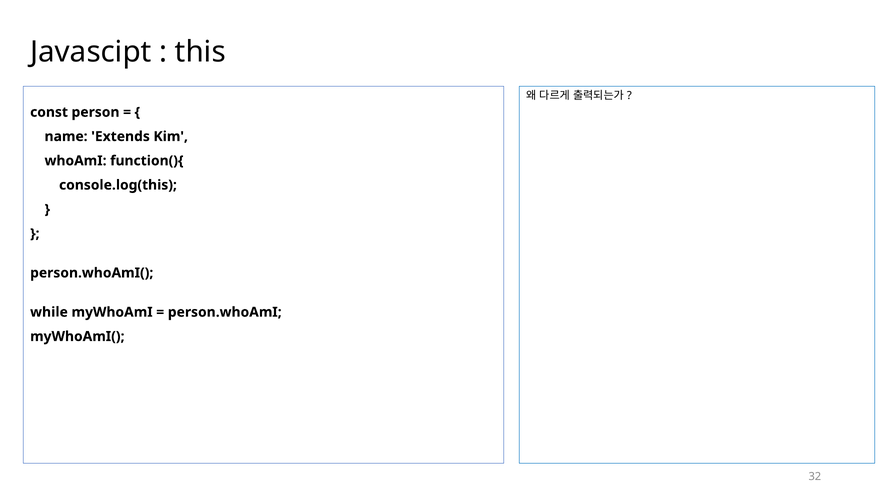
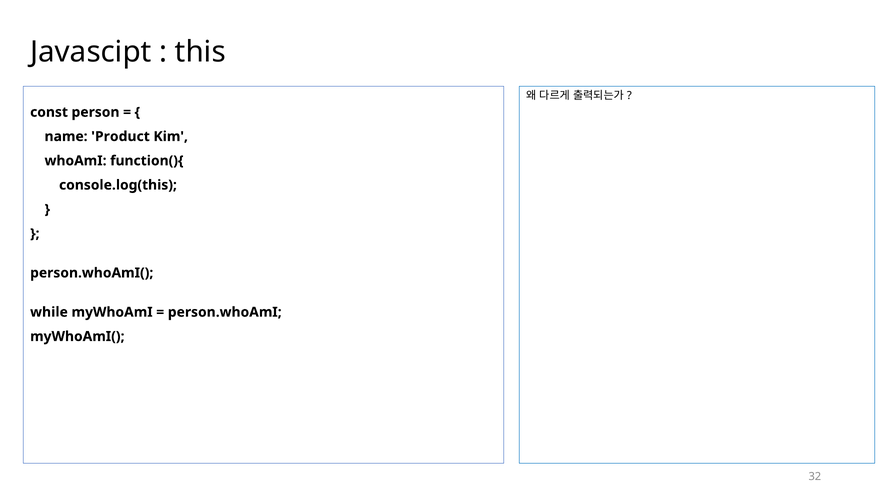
Extends: Extends -> Product (120, 136)
